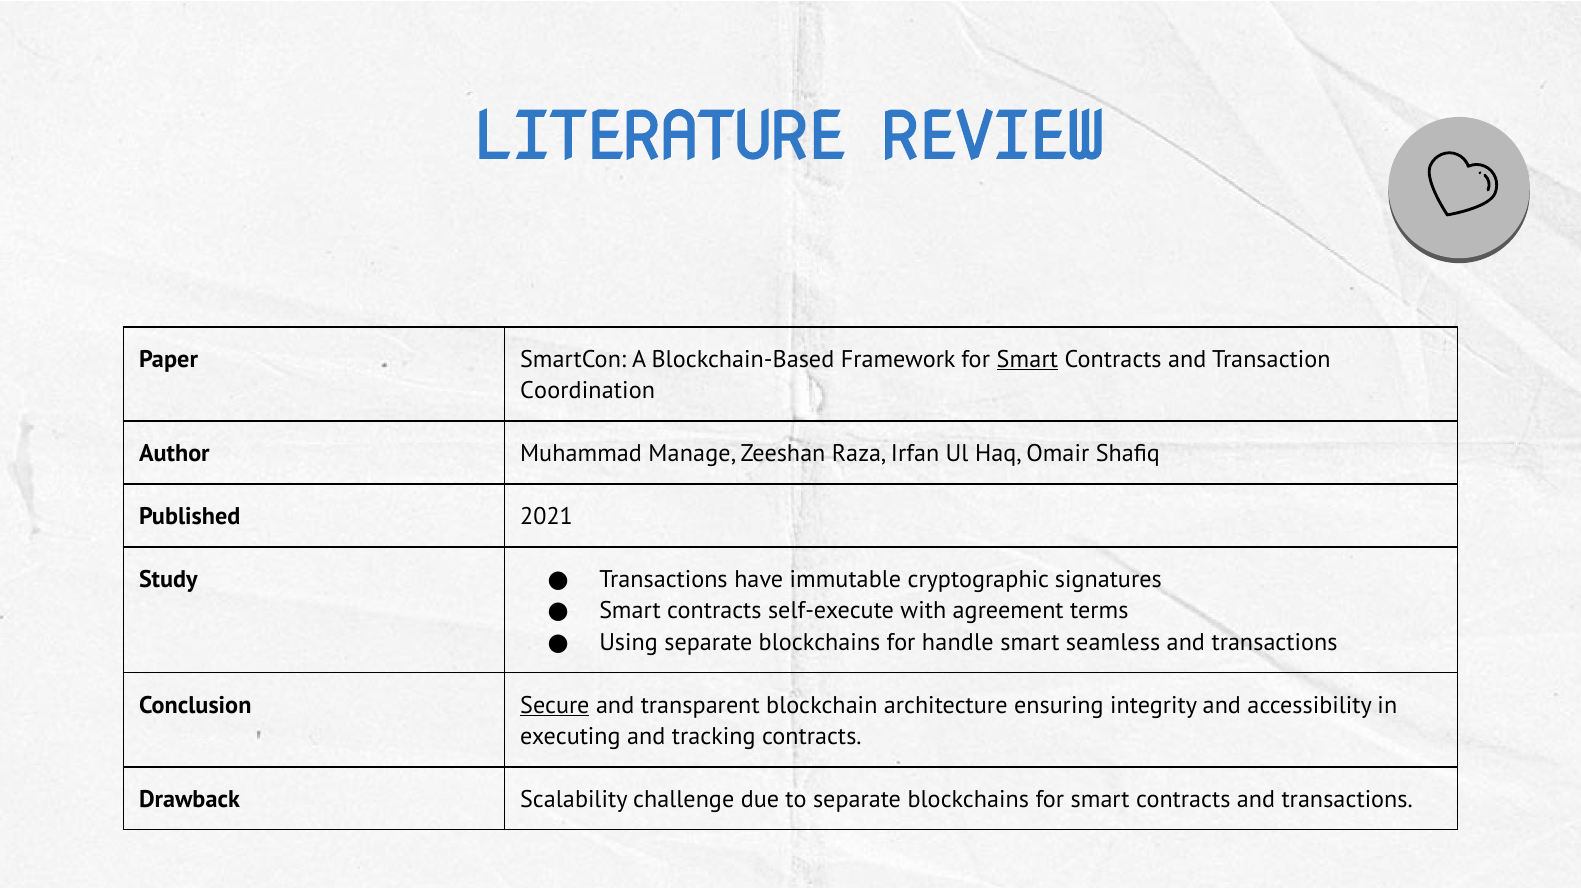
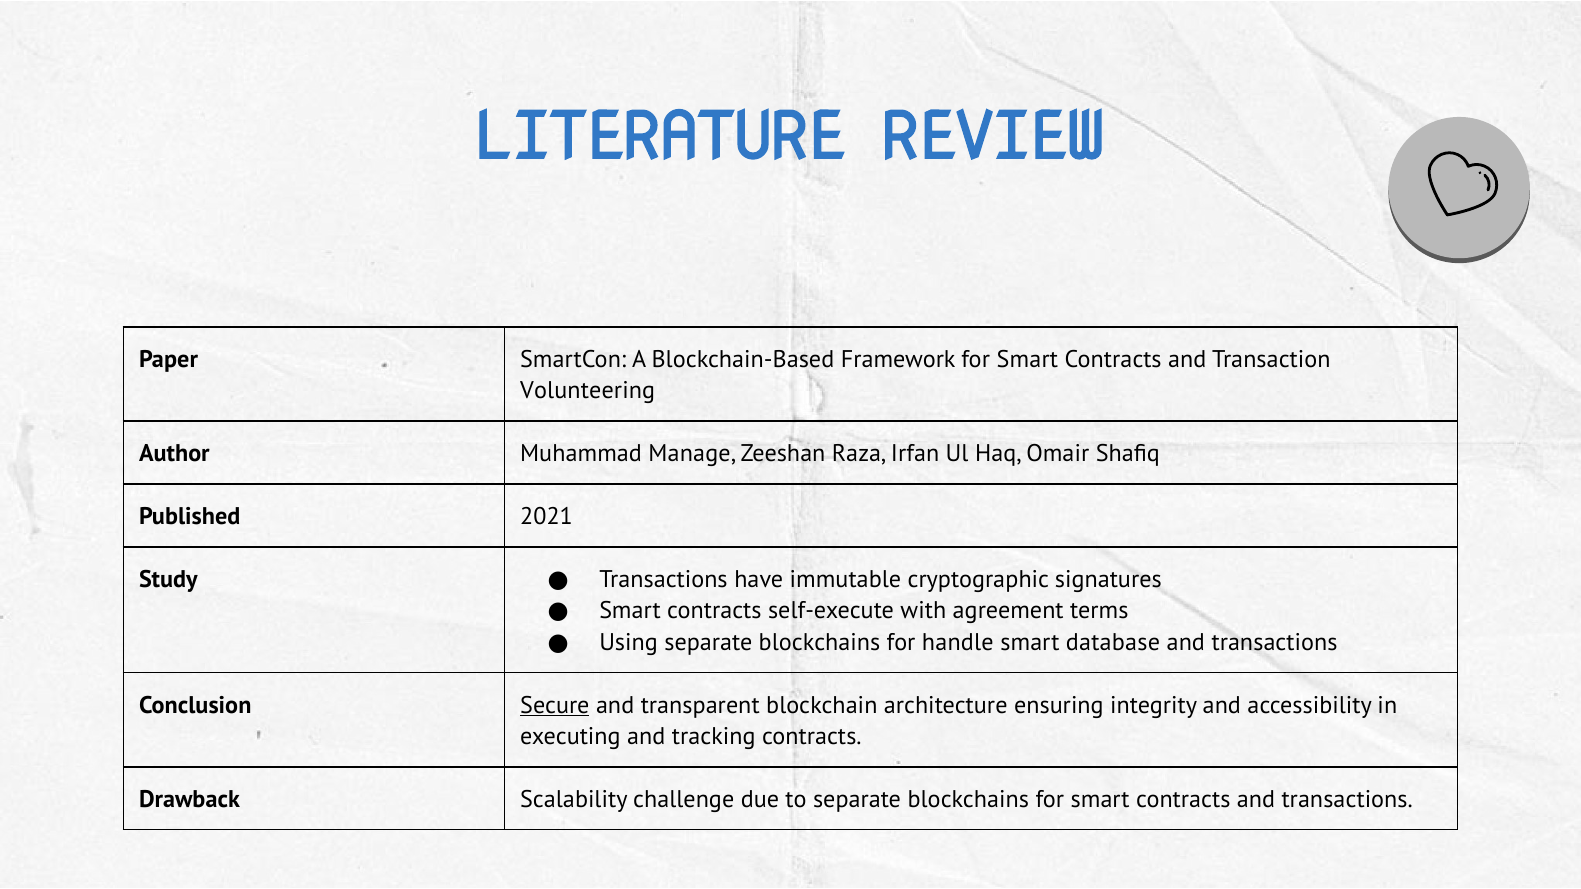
Smart underline: present -> none (1027, 360)
Coordination: Coordination -> Volunteering (588, 391)
seamless: seamless -> database (1113, 642)
